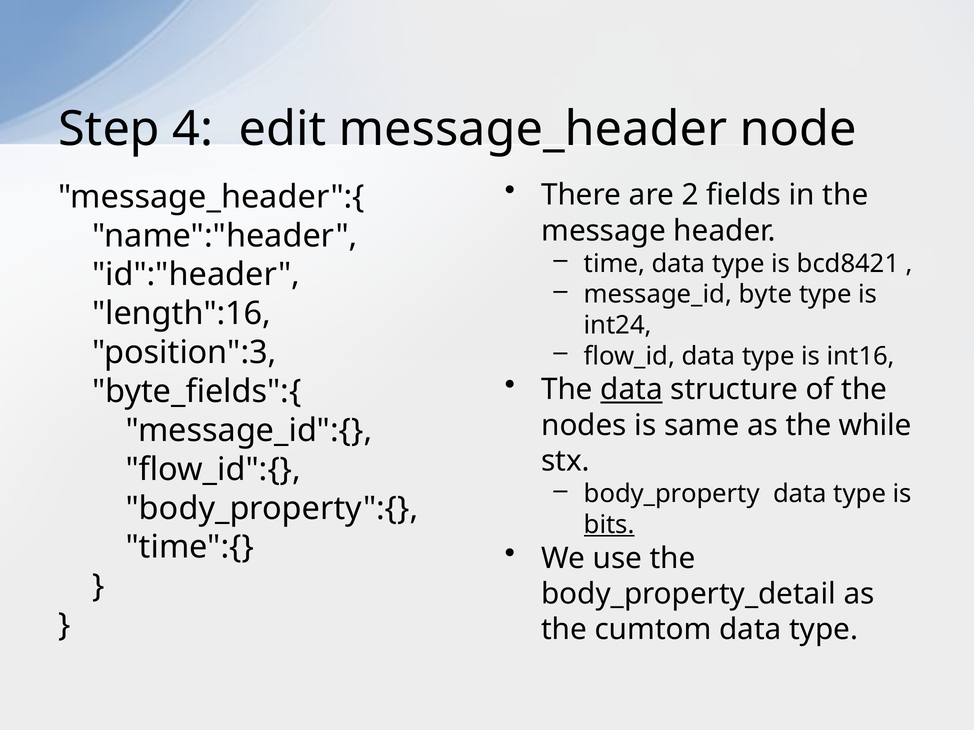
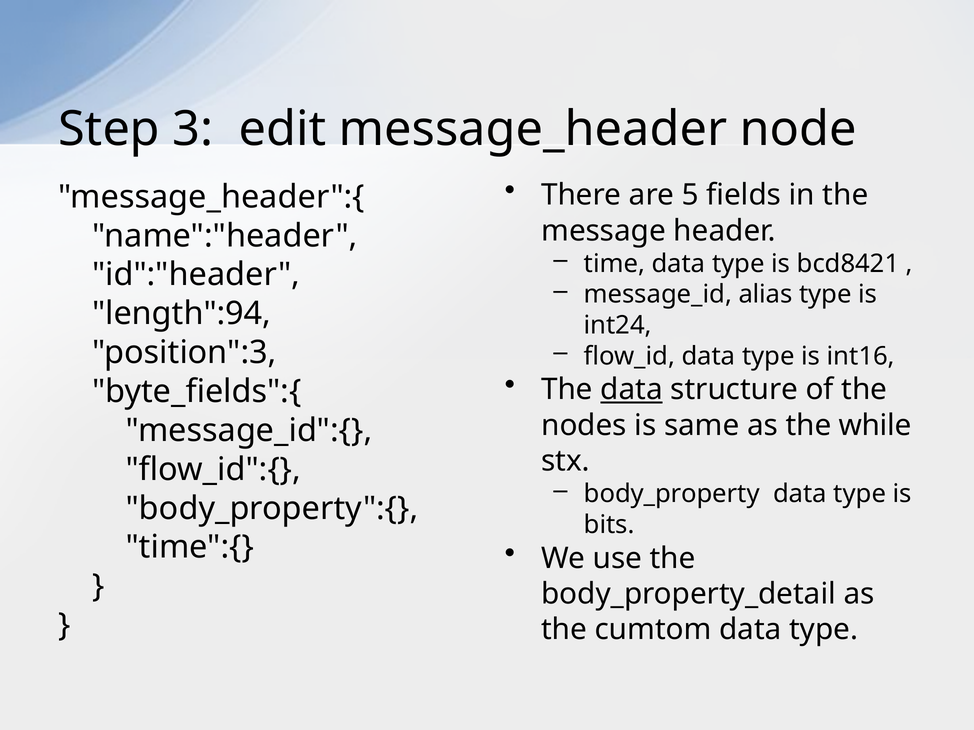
4: 4 -> 3 (193, 129)
2: 2 -> 5 (690, 195)
byte: byte -> alias (766, 295)
length":16: length":16 -> length":94 (182, 314)
bits underline: present -> none (609, 525)
